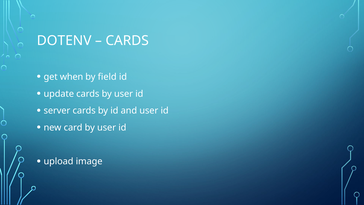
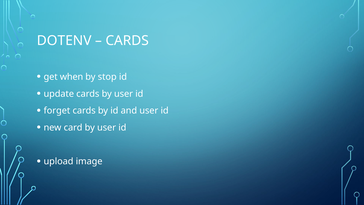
field: field -> stop (107, 77)
server: server -> forget (57, 111)
